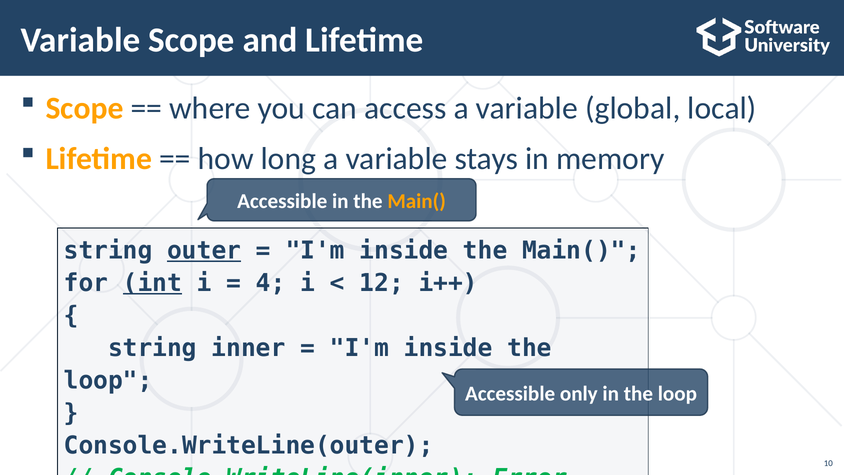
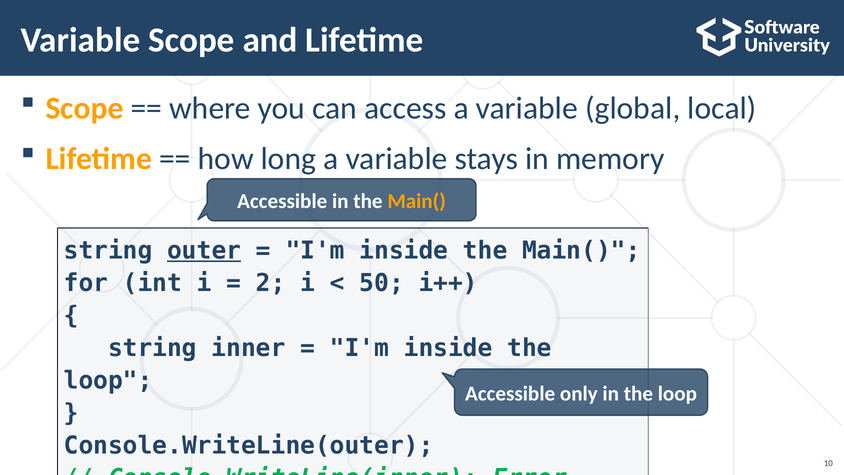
int underline: present -> none (152, 283)
4: 4 -> 2 (271, 283)
12: 12 -> 50 (382, 283)
